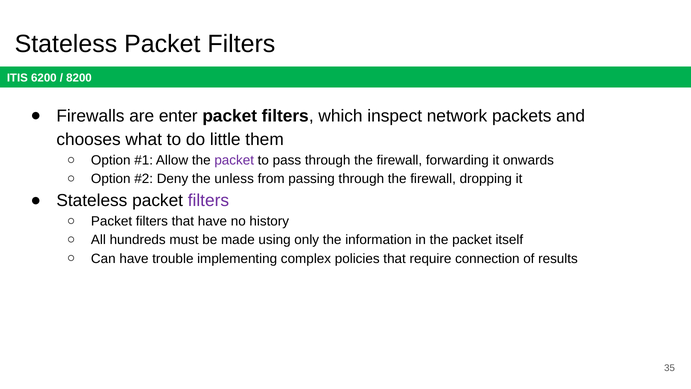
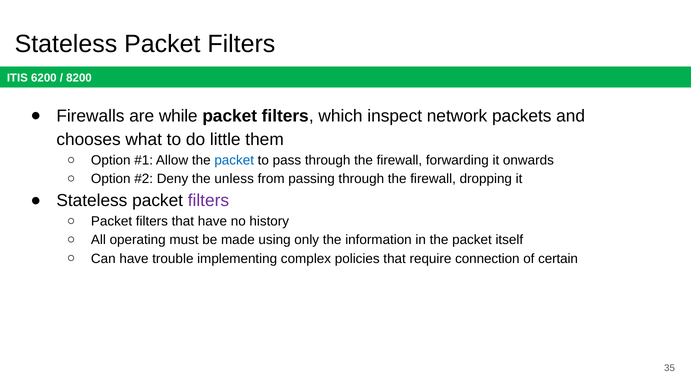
enter: enter -> while (178, 116)
packet colour: purple -> blue (234, 160)
hundreds: hundreds -> operating (138, 240)
results: results -> certain (558, 258)
